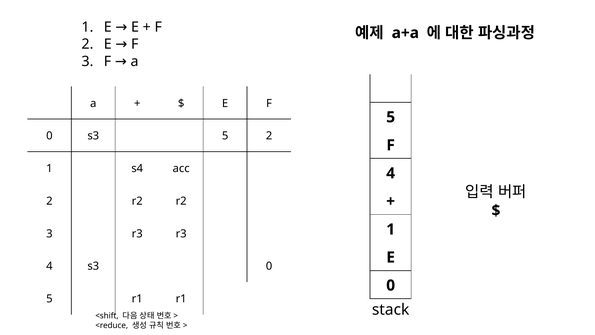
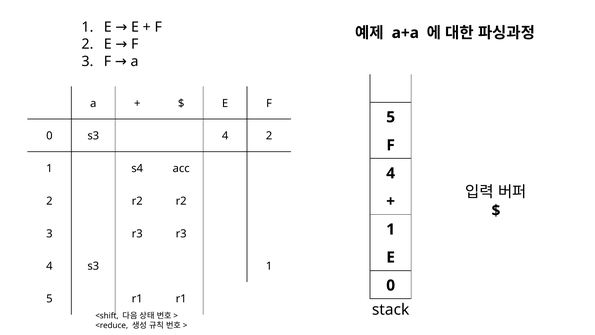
s3 5: 5 -> 4 (225, 136)
s3 0: 0 -> 1 (269, 266)
